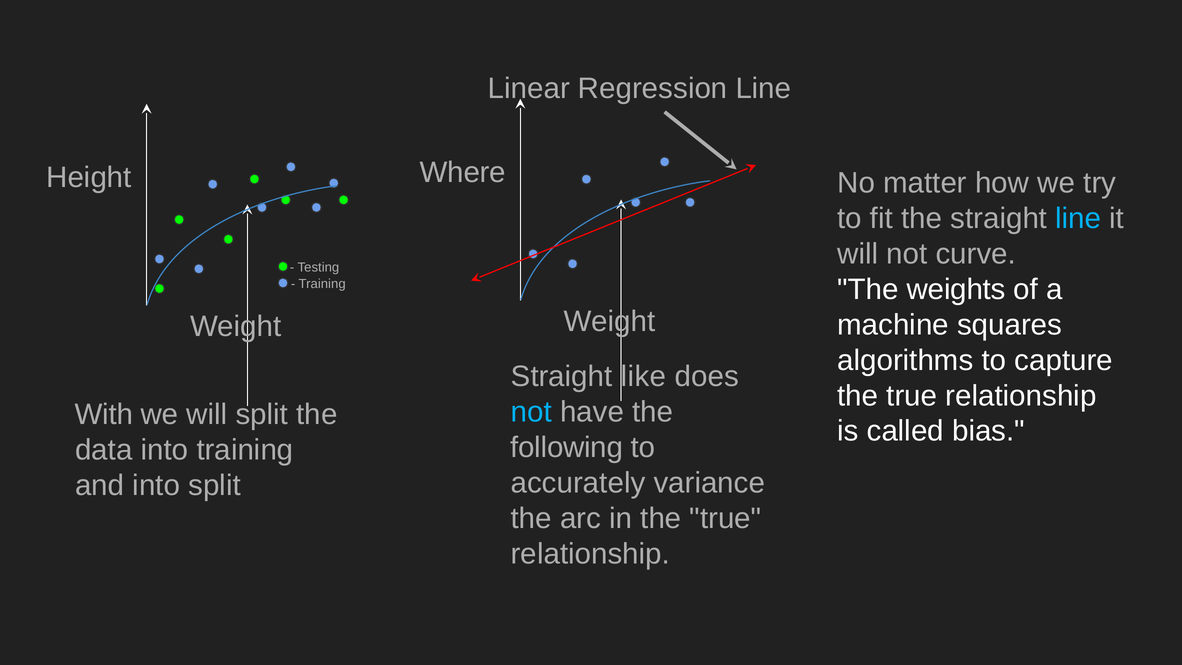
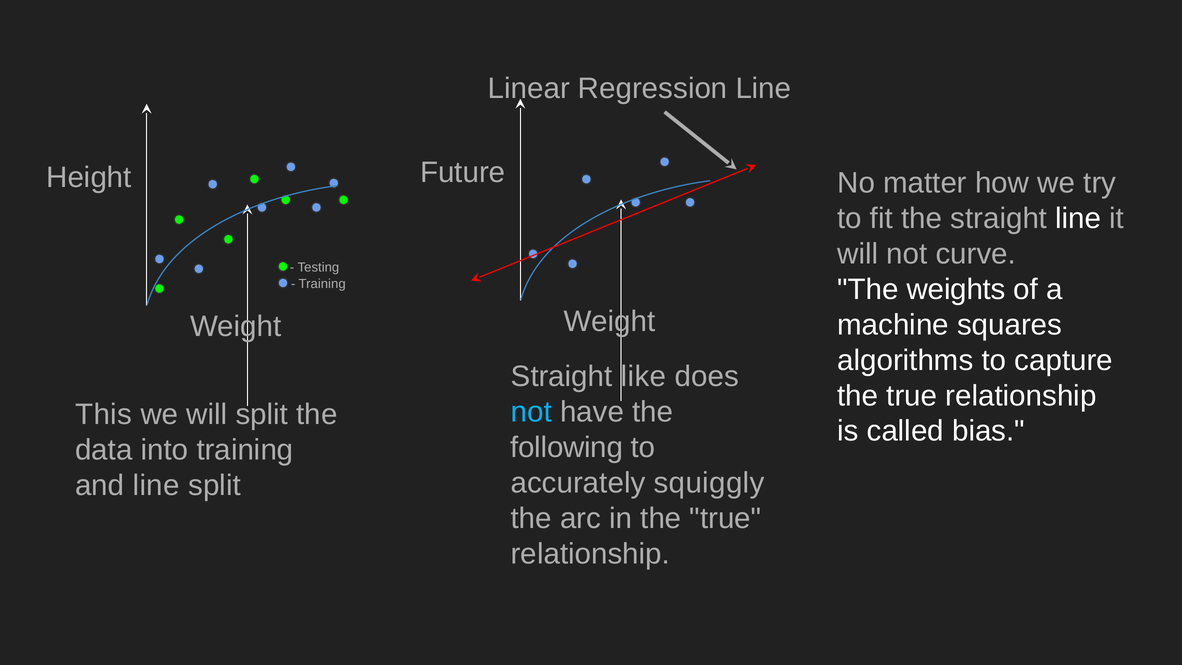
Where: Where -> Future (463, 173)
line colour: light blue -> white (1078, 218)
With: With -> This (104, 415)
variance: variance -> squiggly (709, 483)
and into: into -> line (156, 486)
